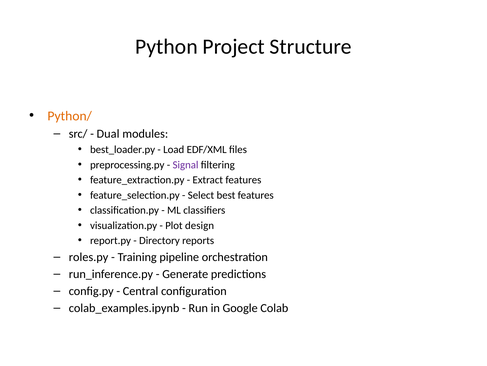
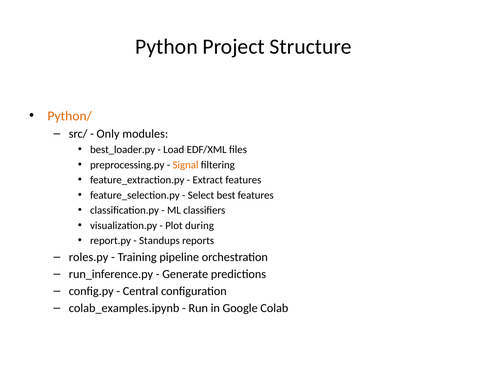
Dual: Dual -> Only (108, 133)
Signal colour: purple -> orange (186, 164)
design: design -> during (200, 225)
Directory: Directory -> Standups (159, 240)
